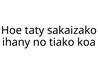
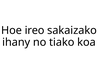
taty: taty -> ireo (35, 30)
